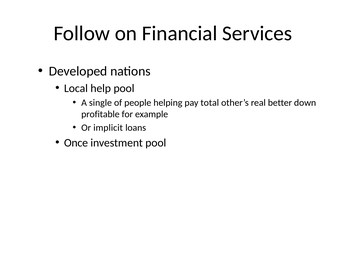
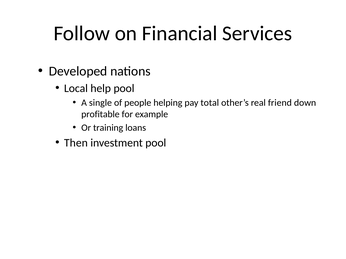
better: better -> friend (280, 103)
implicit: implicit -> training (108, 128)
Once: Once -> Then (76, 143)
